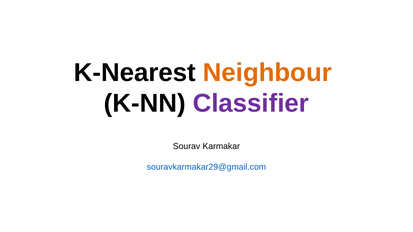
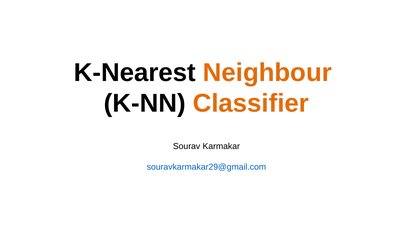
Classifier colour: purple -> orange (251, 104)
